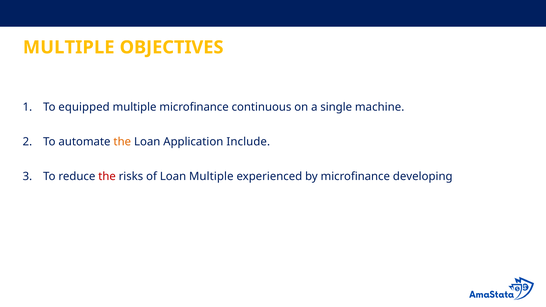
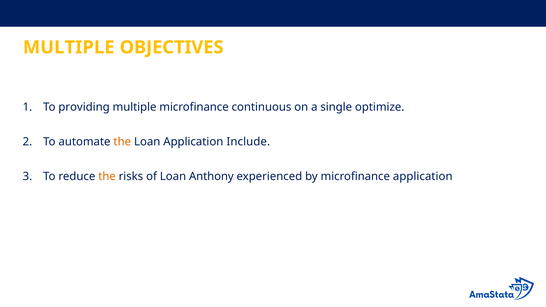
equipped: equipped -> providing (84, 107)
machine: machine -> optimize (380, 107)
the colour: red -> orange (107, 176)
Loan Multiple: Multiple -> Anthony (211, 176)
microfinance developing: developing -> application (423, 176)
